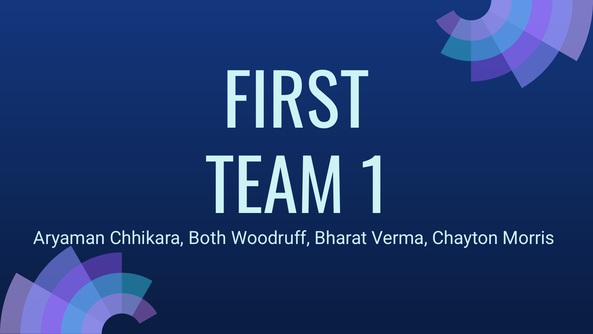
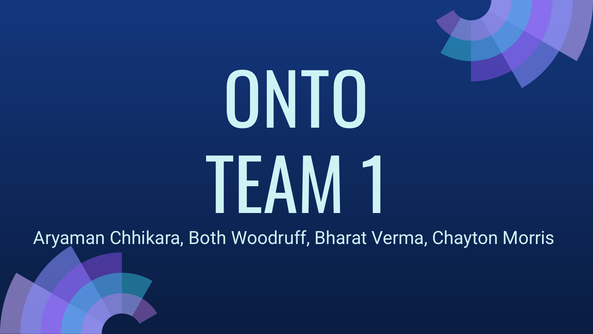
FIRST: FIRST -> ONTO (296, 104)
